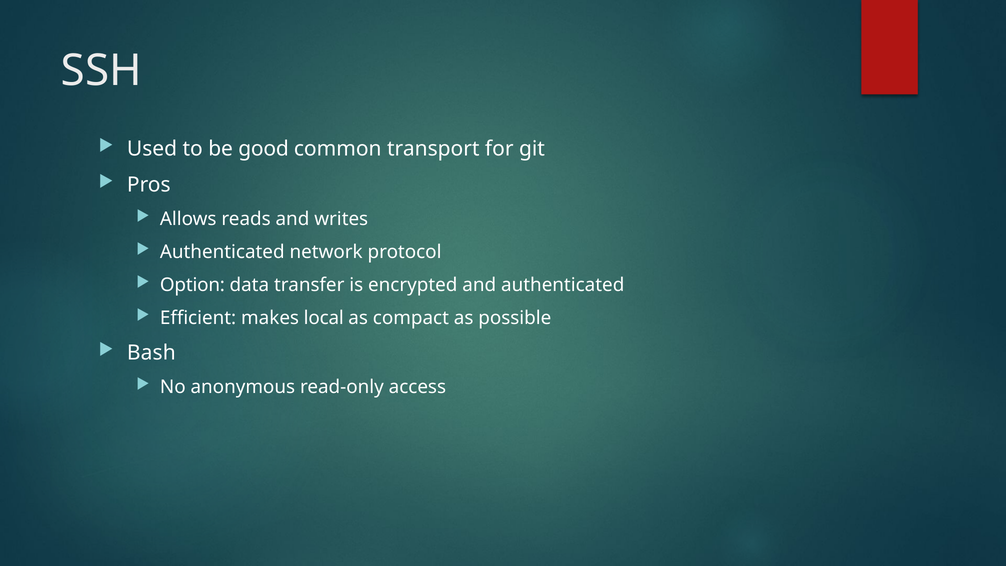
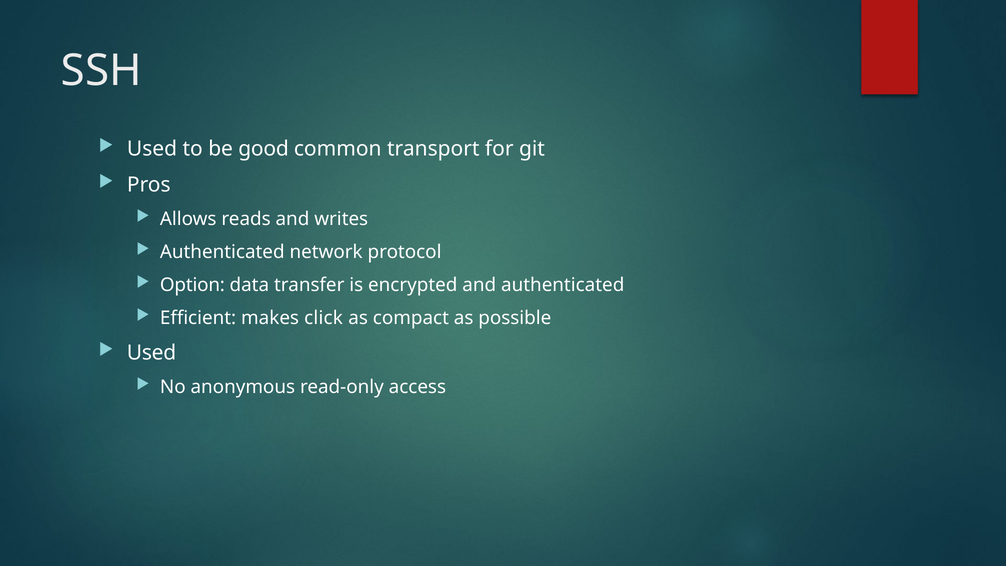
local: local -> click (324, 318)
Bash: Bash -> Used (152, 353)
